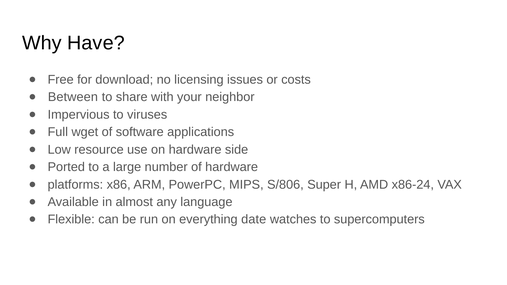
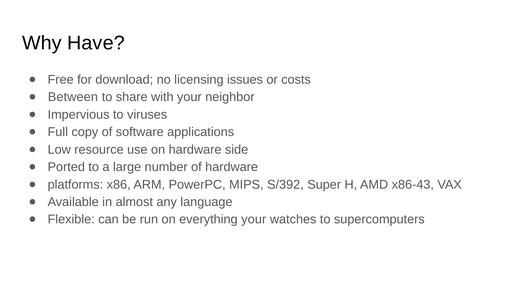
wget: wget -> copy (85, 132)
S/806: S/806 -> S/392 (285, 185)
x86-24: x86-24 -> x86-43 (413, 185)
everything date: date -> your (254, 220)
